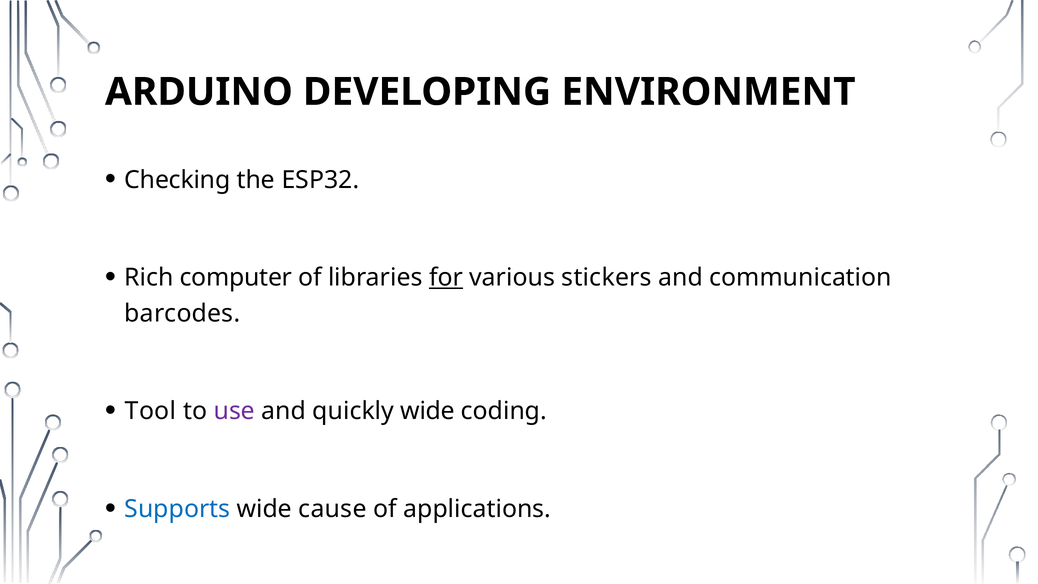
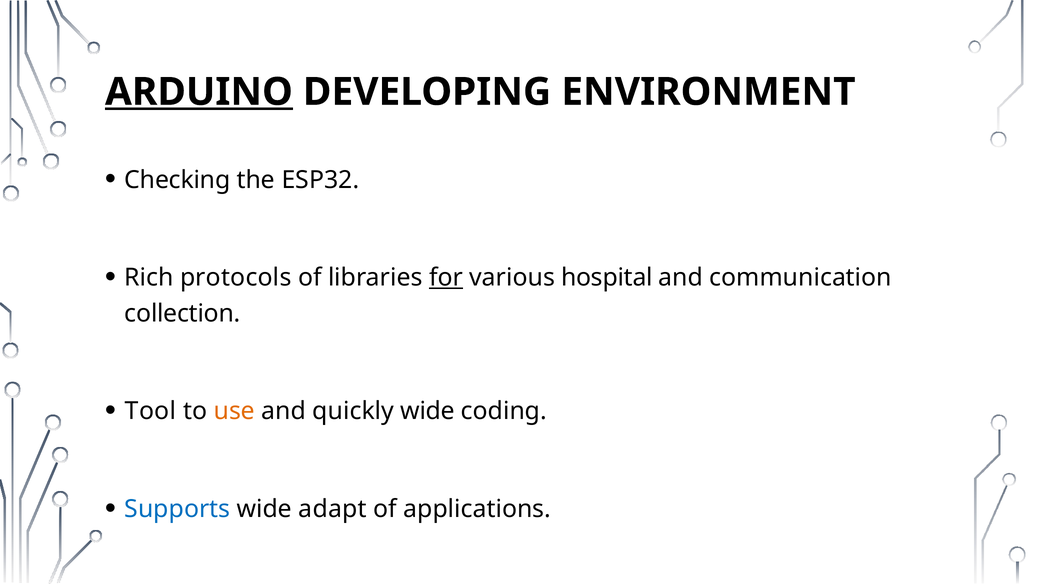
ARDUINO underline: none -> present (199, 92)
computer: computer -> protocols (236, 278)
stickers: stickers -> hospital (607, 278)
barcodes: barcodes -> collection (183, 313)
use colour: purple -> orange (234, 411)
cause: cause -> adapt (333, 509)
